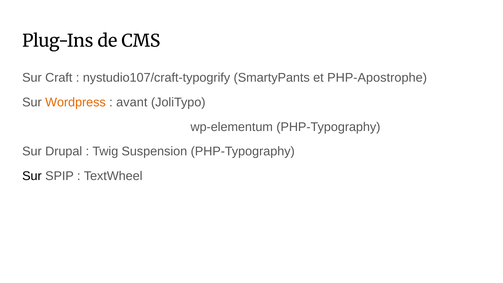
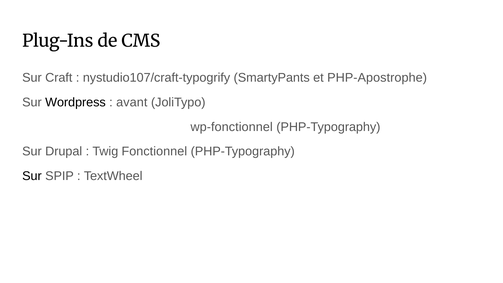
Wordpress colour: orange -> black (75, 102)
wp-elementum: wp-elementum -> wp-fonctionnel (232, 127)
Suspension: Suspension -> Fonctionnel (154, 151)
